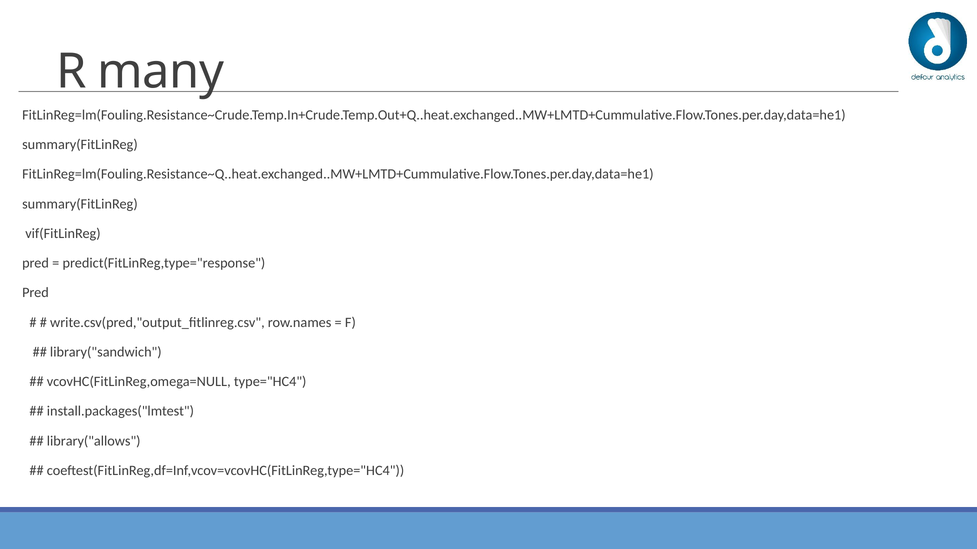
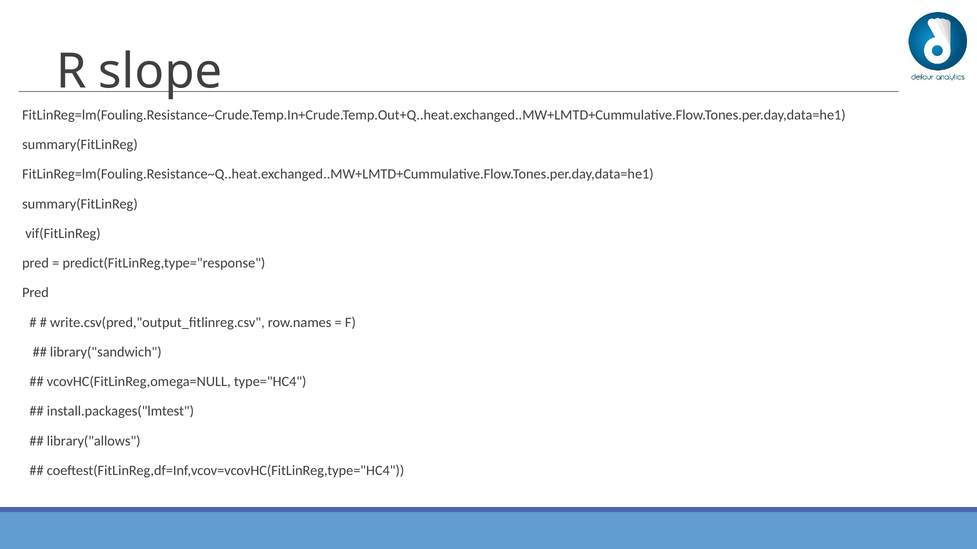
many: many -> slope (160, 72)
